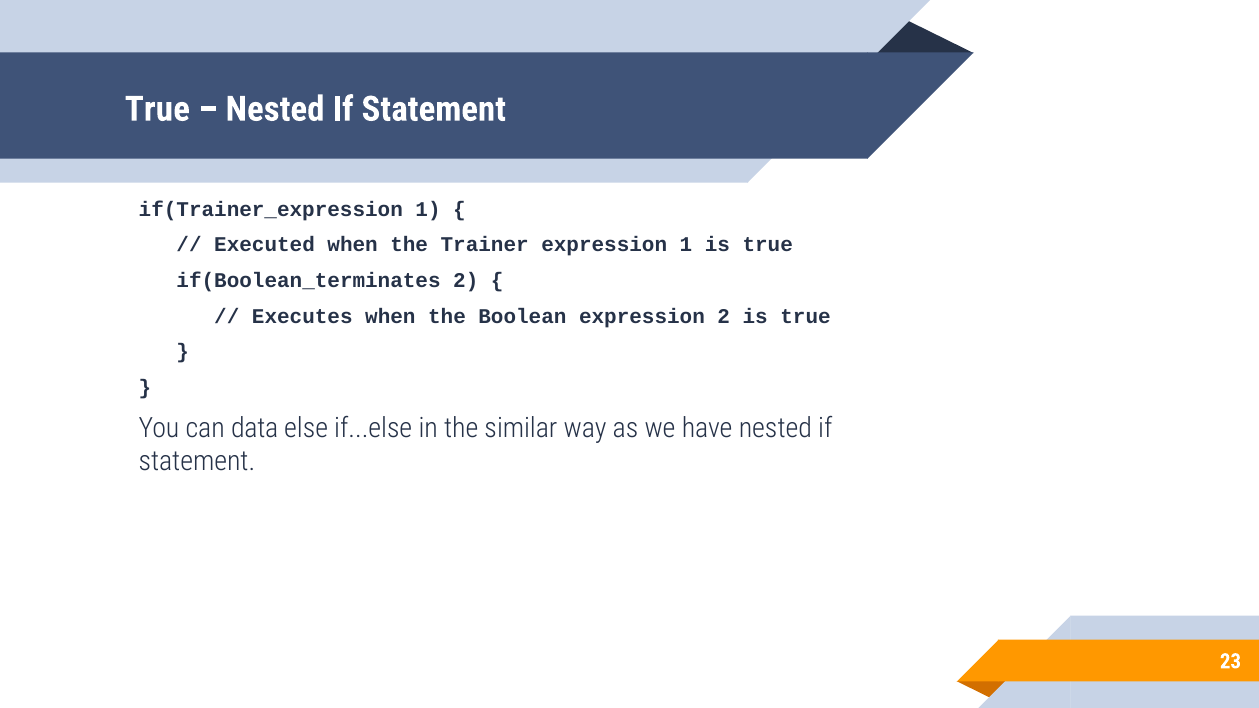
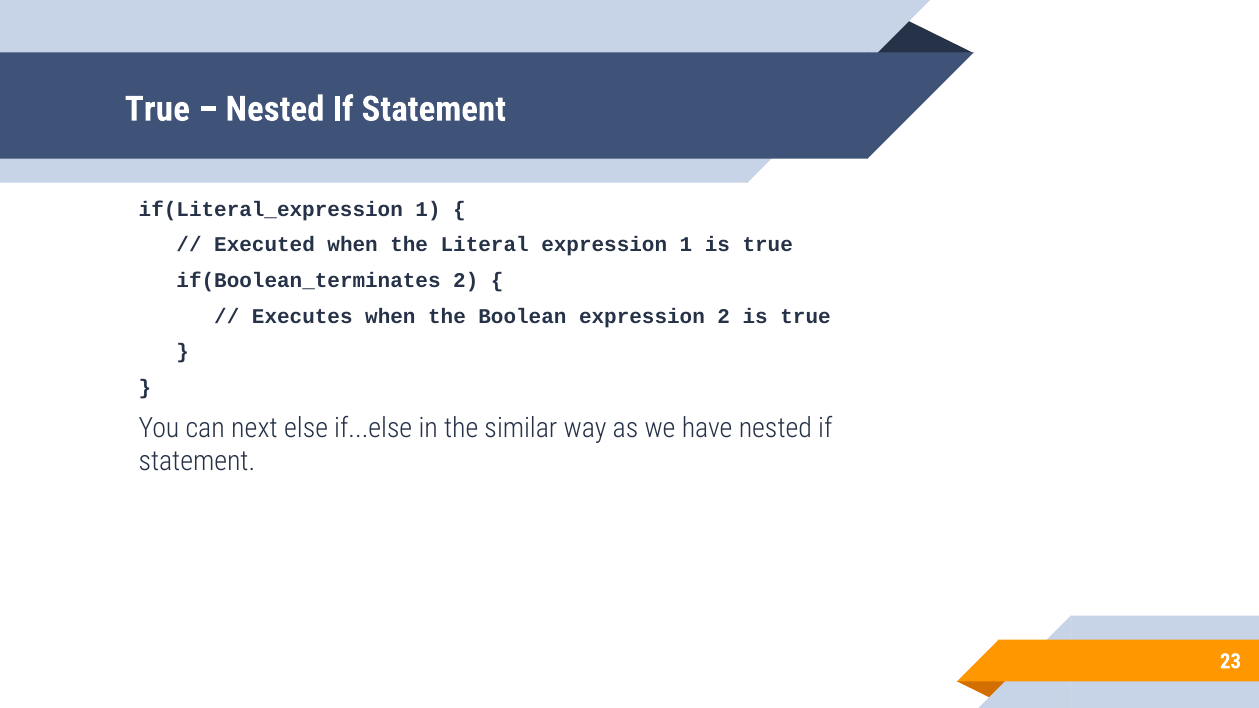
if(Trainer_expression: if(Trainer_expression -> if(Literal_expression (271, 209)
Trainer: Trainer -> Literal (485, 245)
data: data -> next (254, 428)
